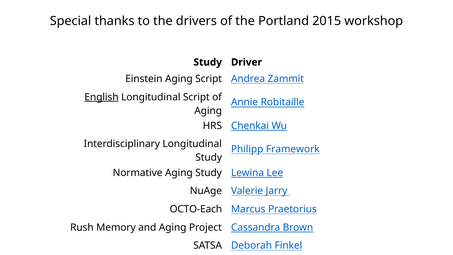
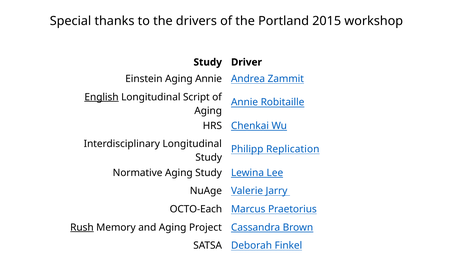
Einstein Aging Script: Script -> Annie (209, 79)
Framework: Framework -> Replication (293, 149)
Rush underline: none -> present (82, 227)
